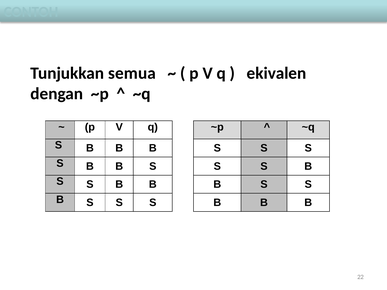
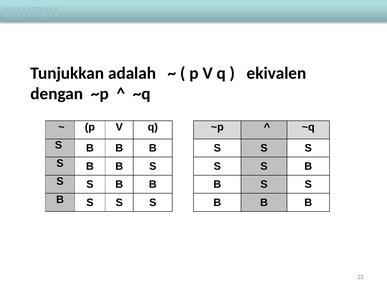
semua: semua -> adalah (132, 73)
